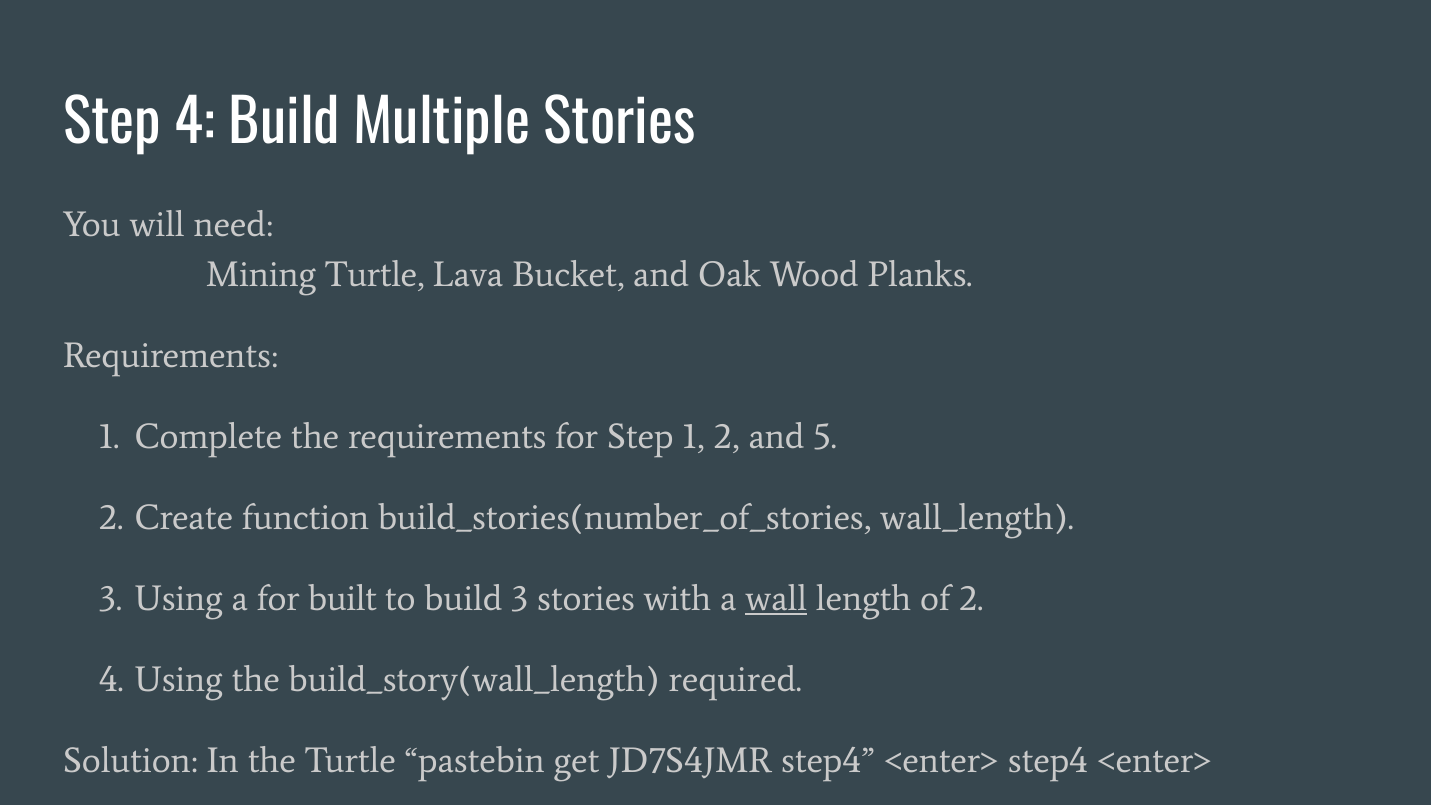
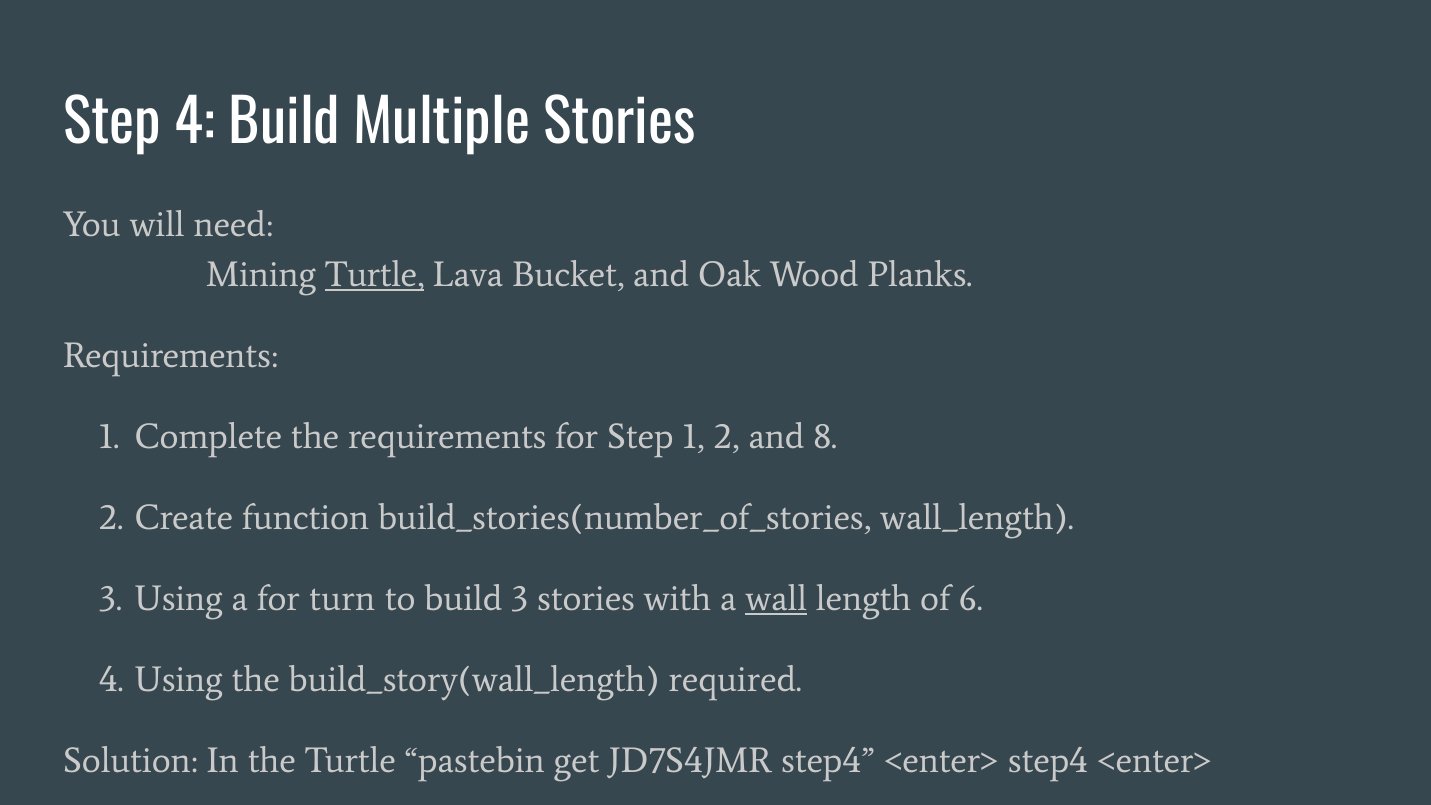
Turtle underline: none -> present (375, 274)
5: 5 -> 8 (825, 437)
built: built -> turn (342, 599)
of 2: 2 -> 6 (971, 599)
